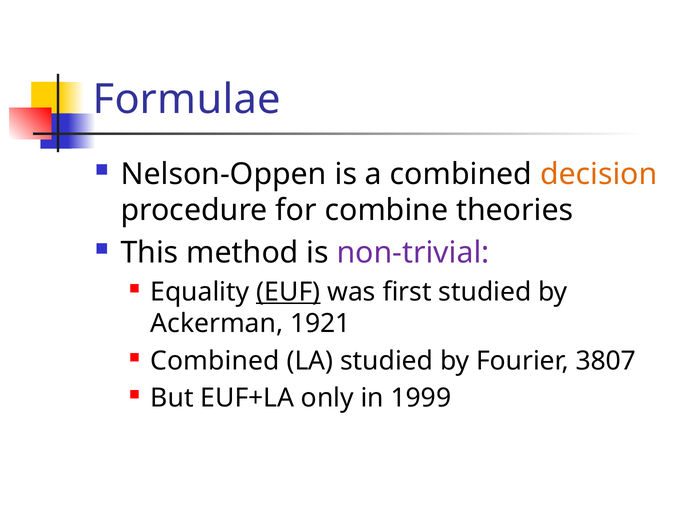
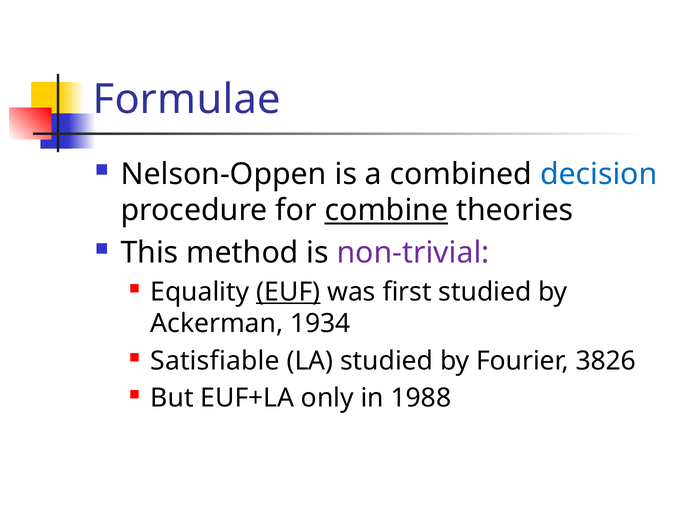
decision colour: orange -> blue (599, 174)
combine underline: none -> present (386, 211)
1921: 1921 -> 1934 (320, 324)
Combined: Combined -> Satisfiable (215, 361)
3807: 3807 -> 3826 (606, 361)
1999: 1999 -> 1988 (421, 398)
